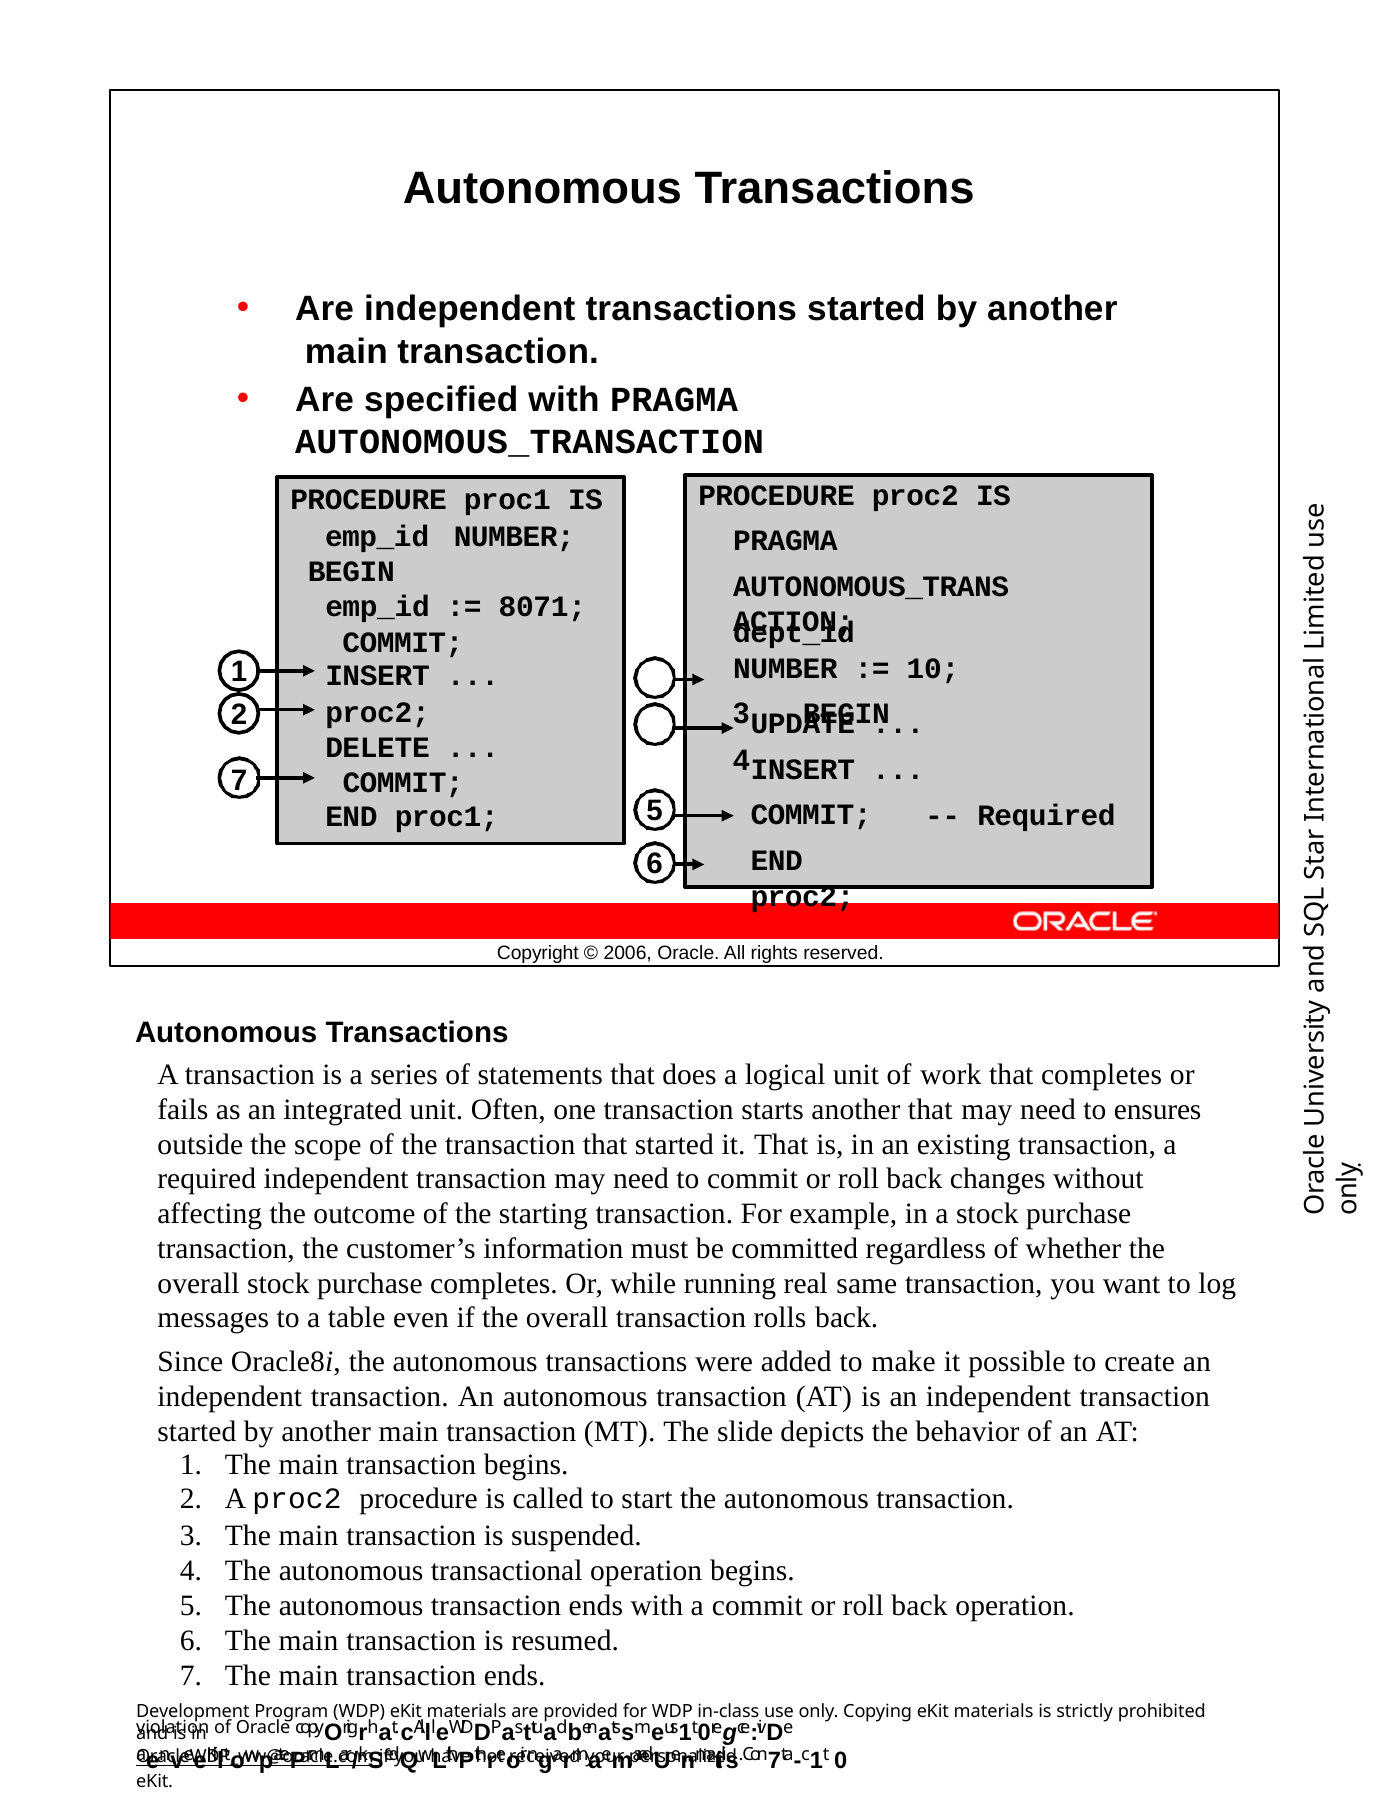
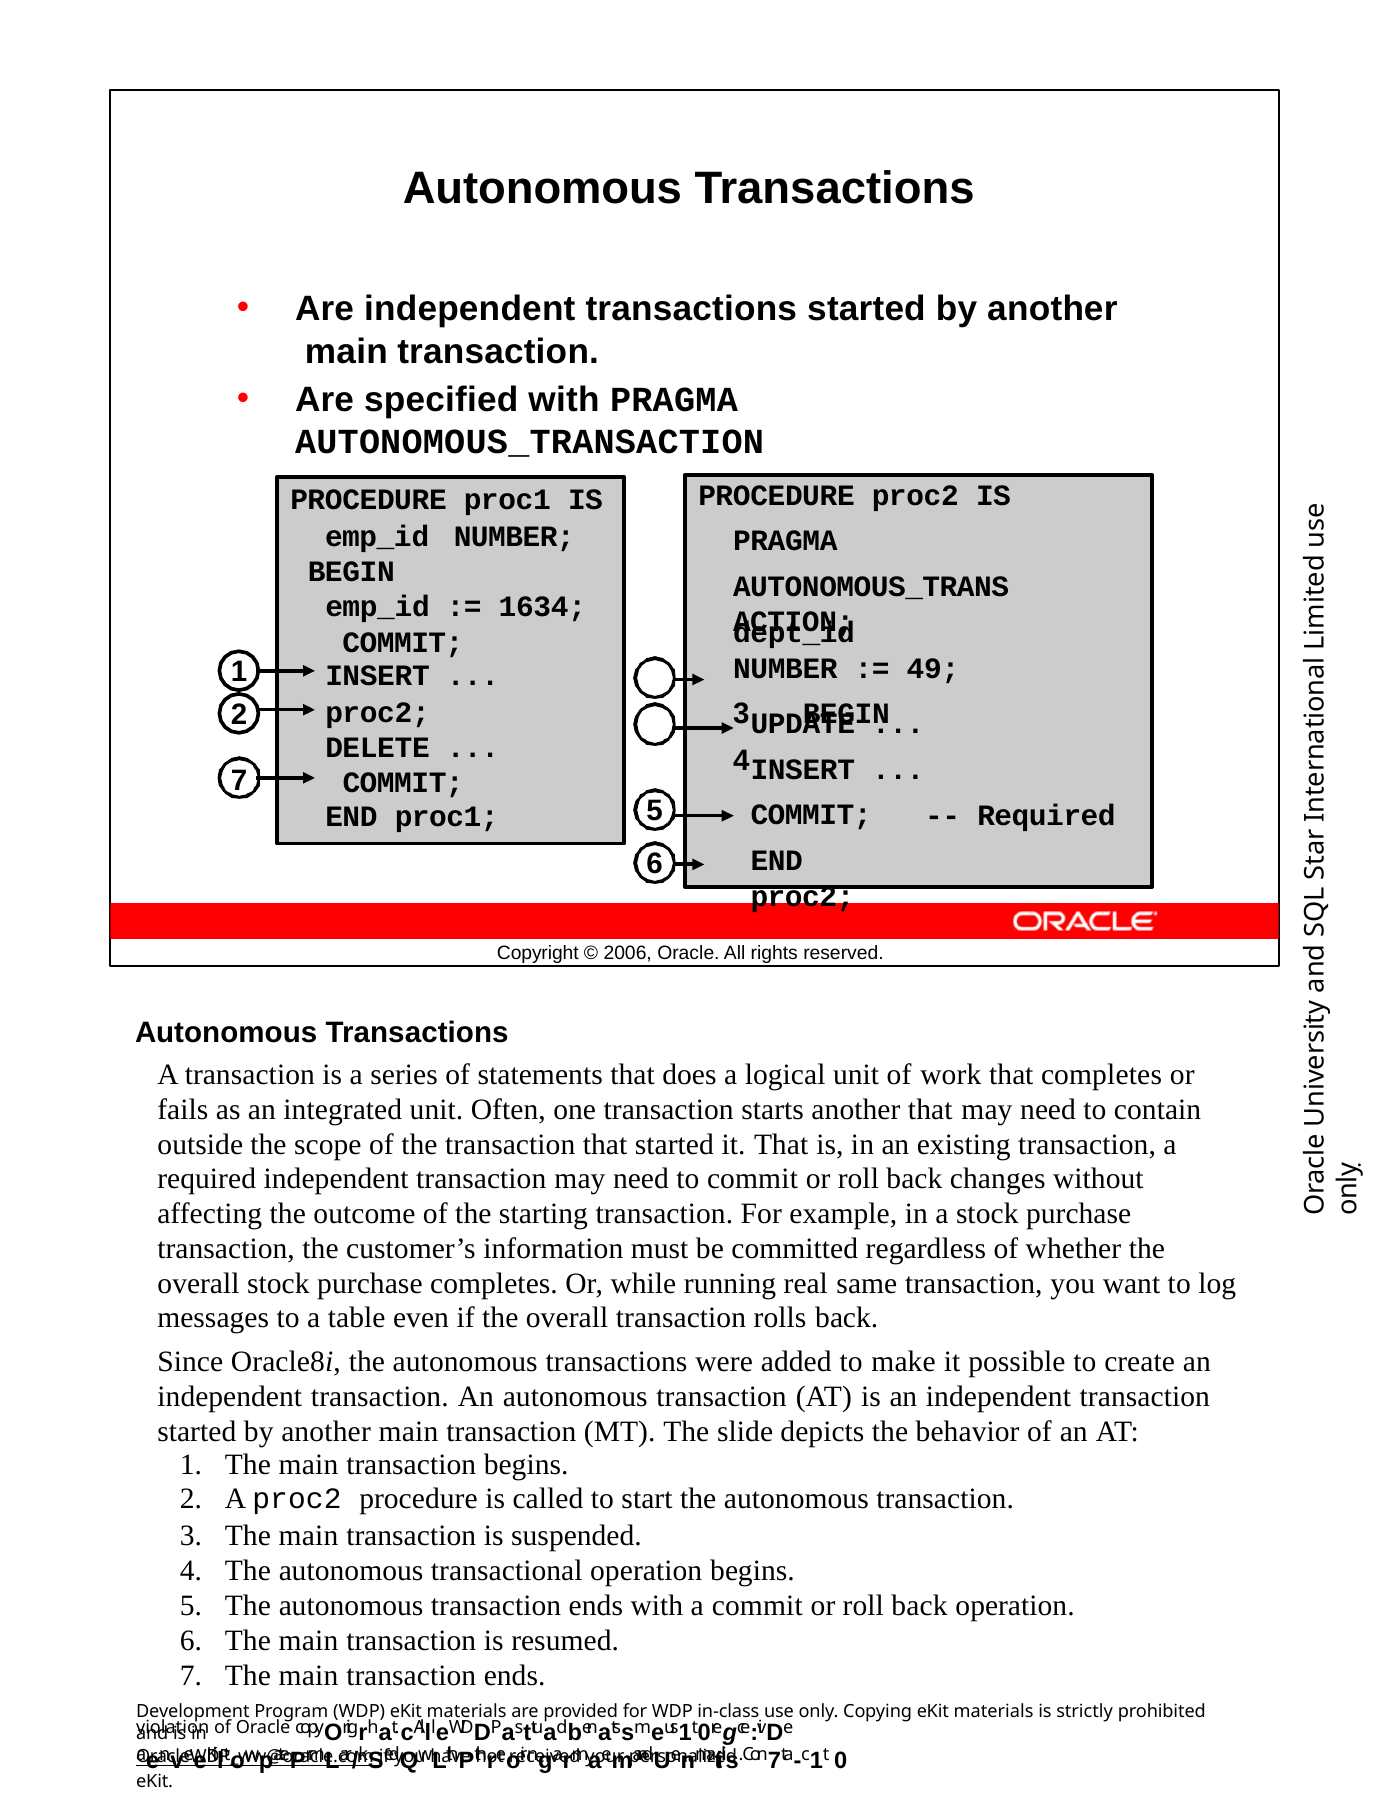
8071: 8071 -> 1634 (542, 607)
10: 10 -> 49 (933, 668)
ensures: ensures -> contain (1158, 1110)
